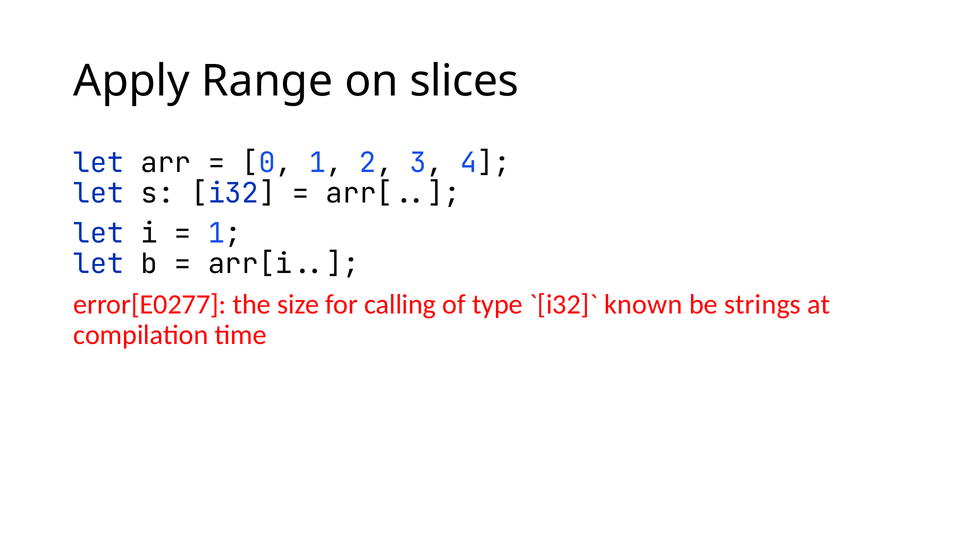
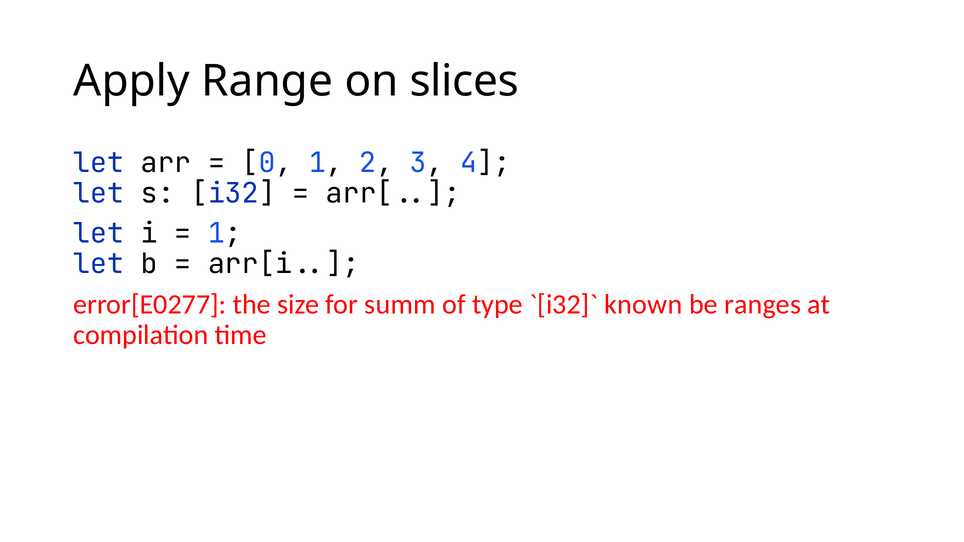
calling: calling -> summ (400, 305)
strings: strings -> ranges (763, 305)
